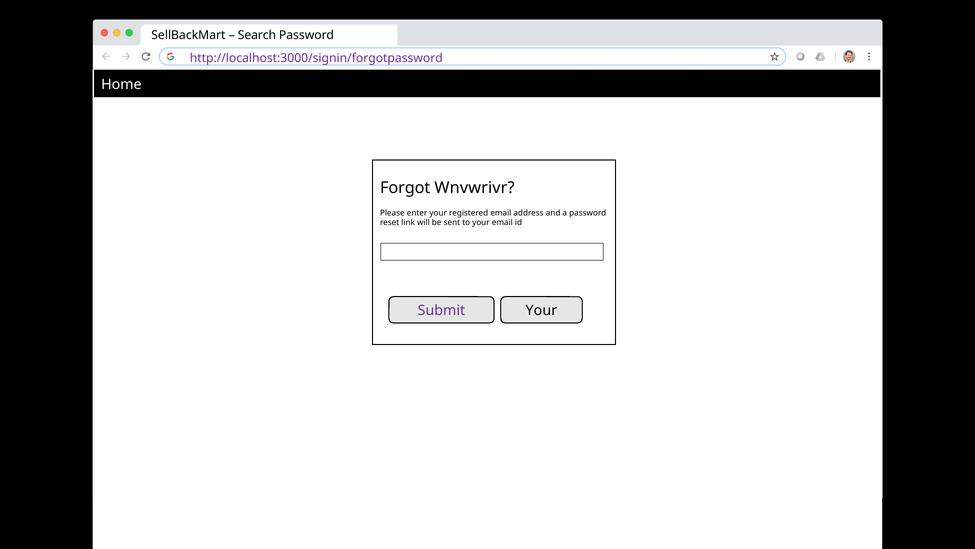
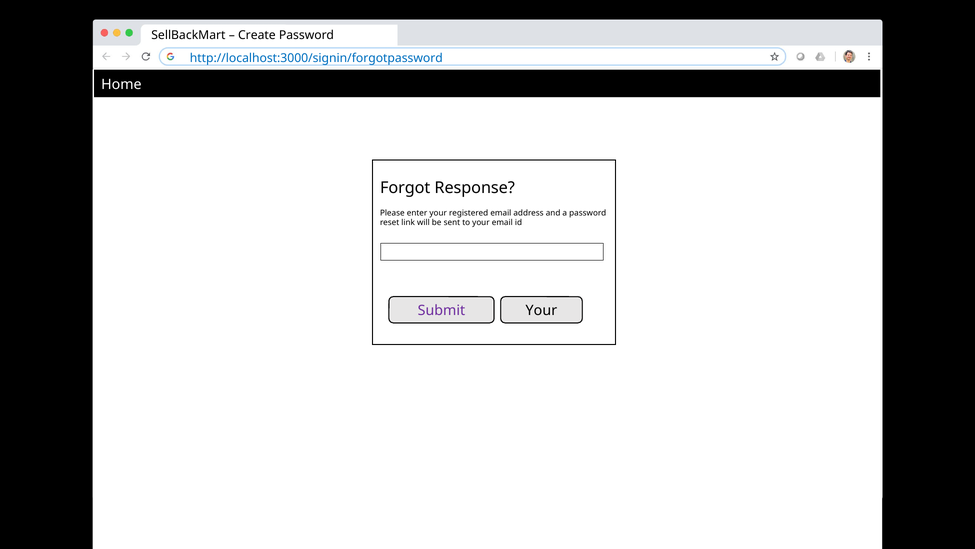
Search: Search -> Create (257, 35)
http://localhost:3000/signin/forgotpassword colour: purple -> blue (316, 58)
Wnvwrivr: Wnvwrivr -> Response (475, 188)
